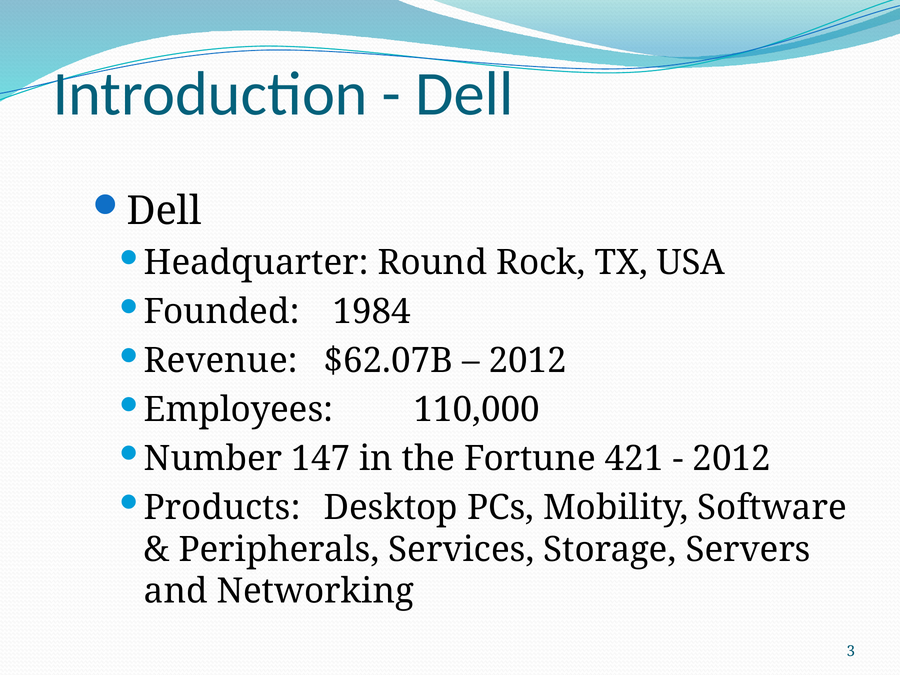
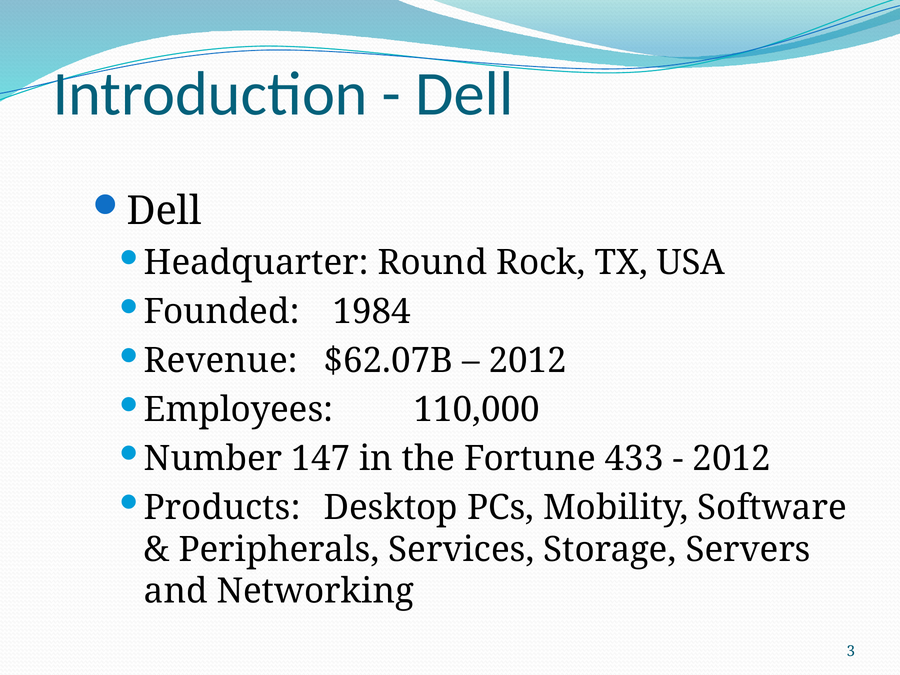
421: 421 -> 433 (634, 459)
